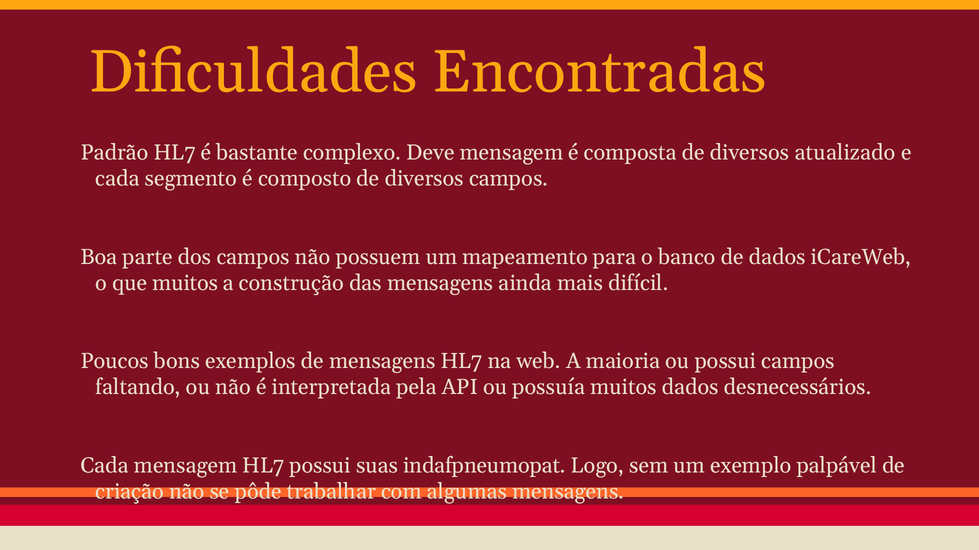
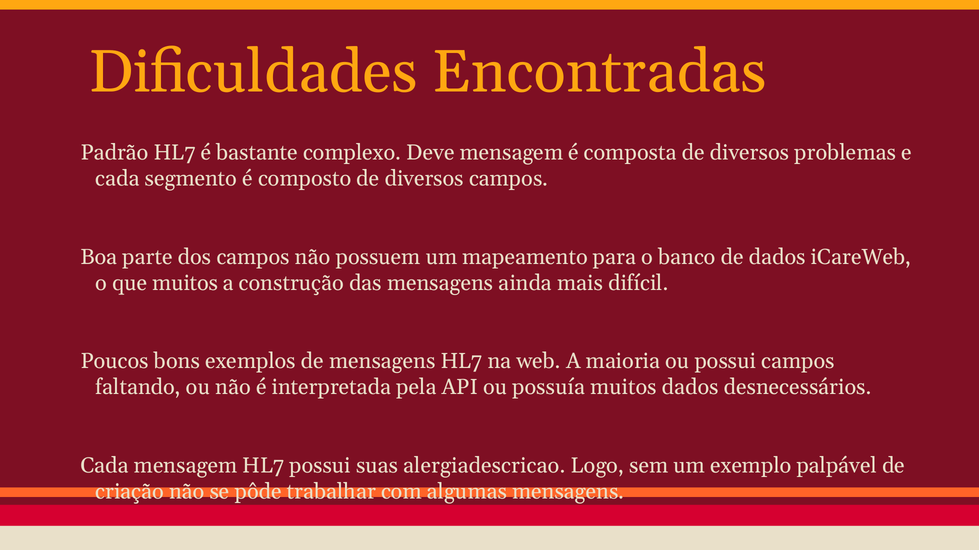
atualizado: atualizado -> problemas (845, 153)
indafpneumopat: indafpneumopat -> alergiadescricao (484, 466)
